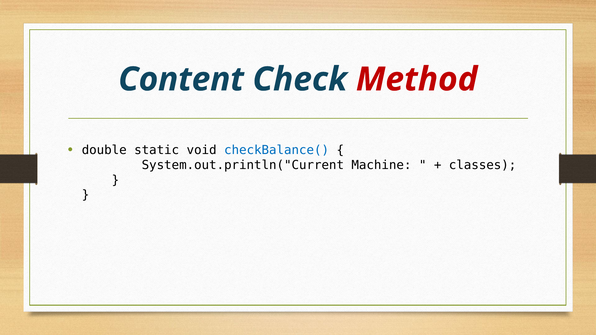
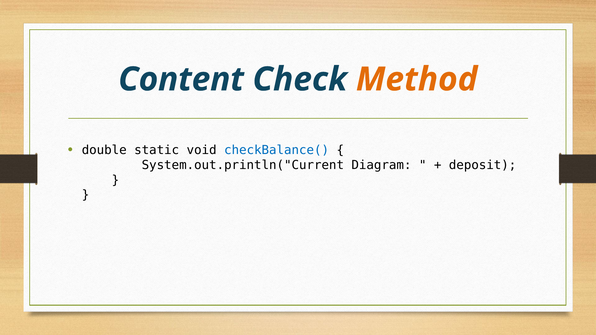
Method colour: red -> orange (417, 79)
Machine: Machine -> Diagram (381, 165)
classes: classes -> deposit (483, 165)
